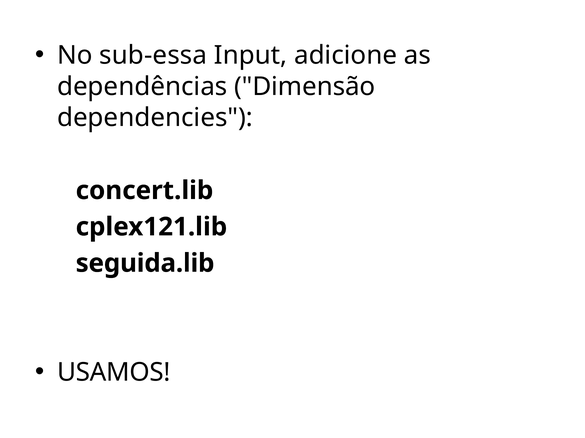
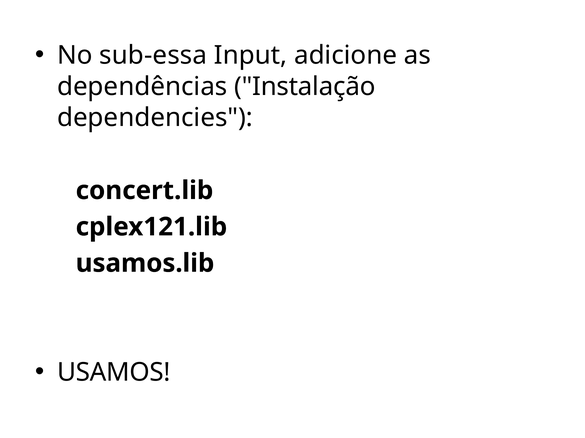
Dimensão: Dimensão -> Instalação (305, 87)
seguida.lib: seguida.lib -> usamos.lib (145, 264)
